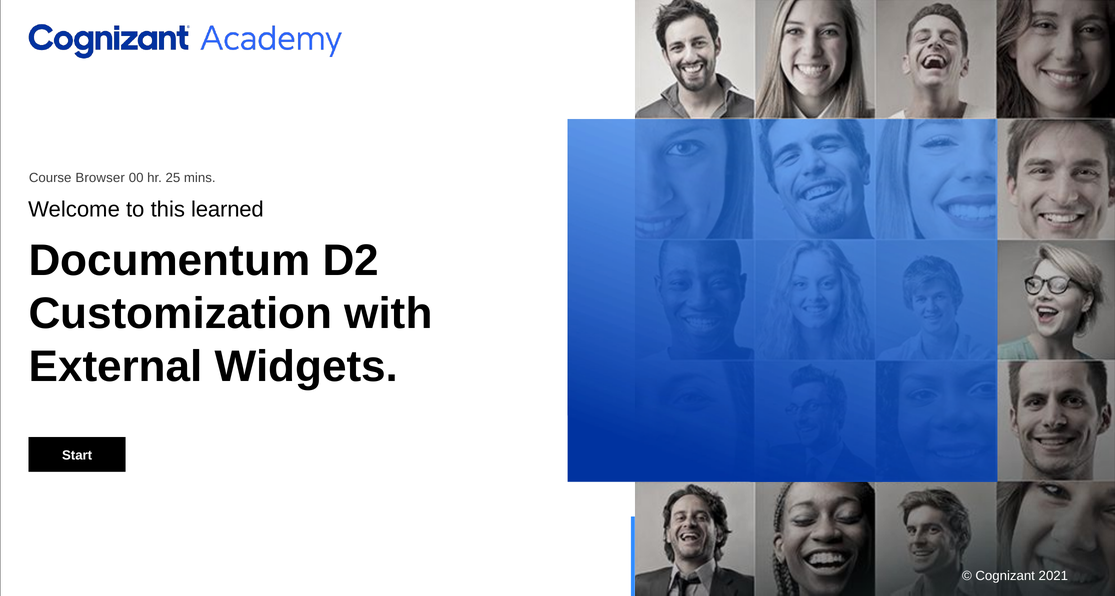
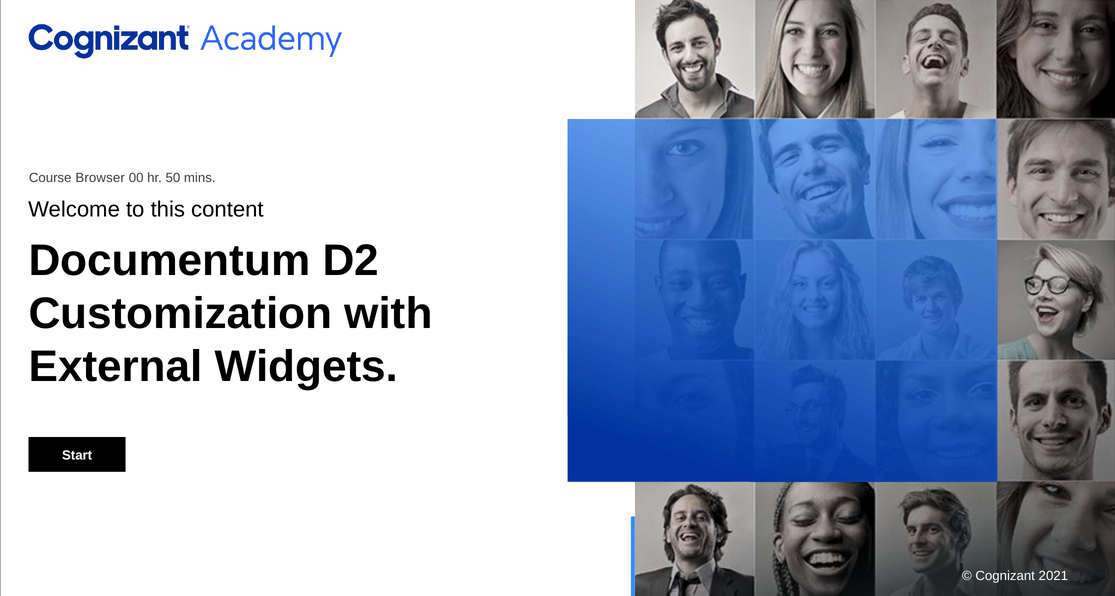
25: 25 -> 50 (173, 178)
learned: learned -> content (227, 210)
